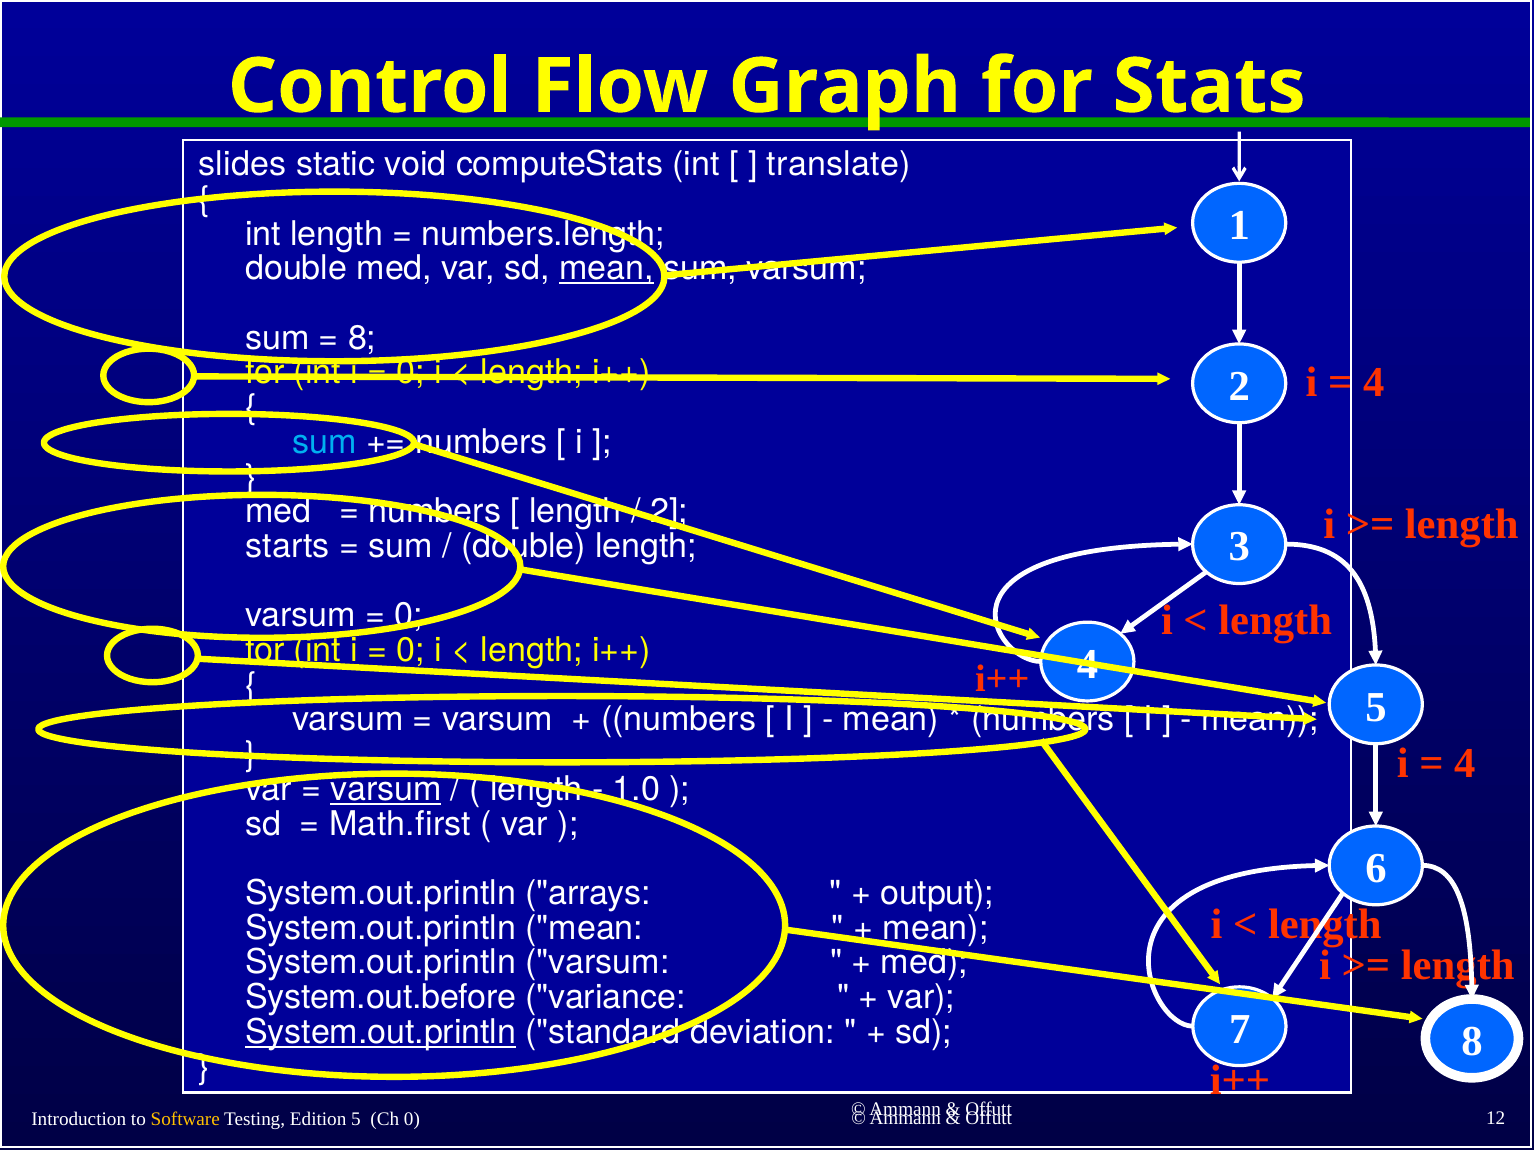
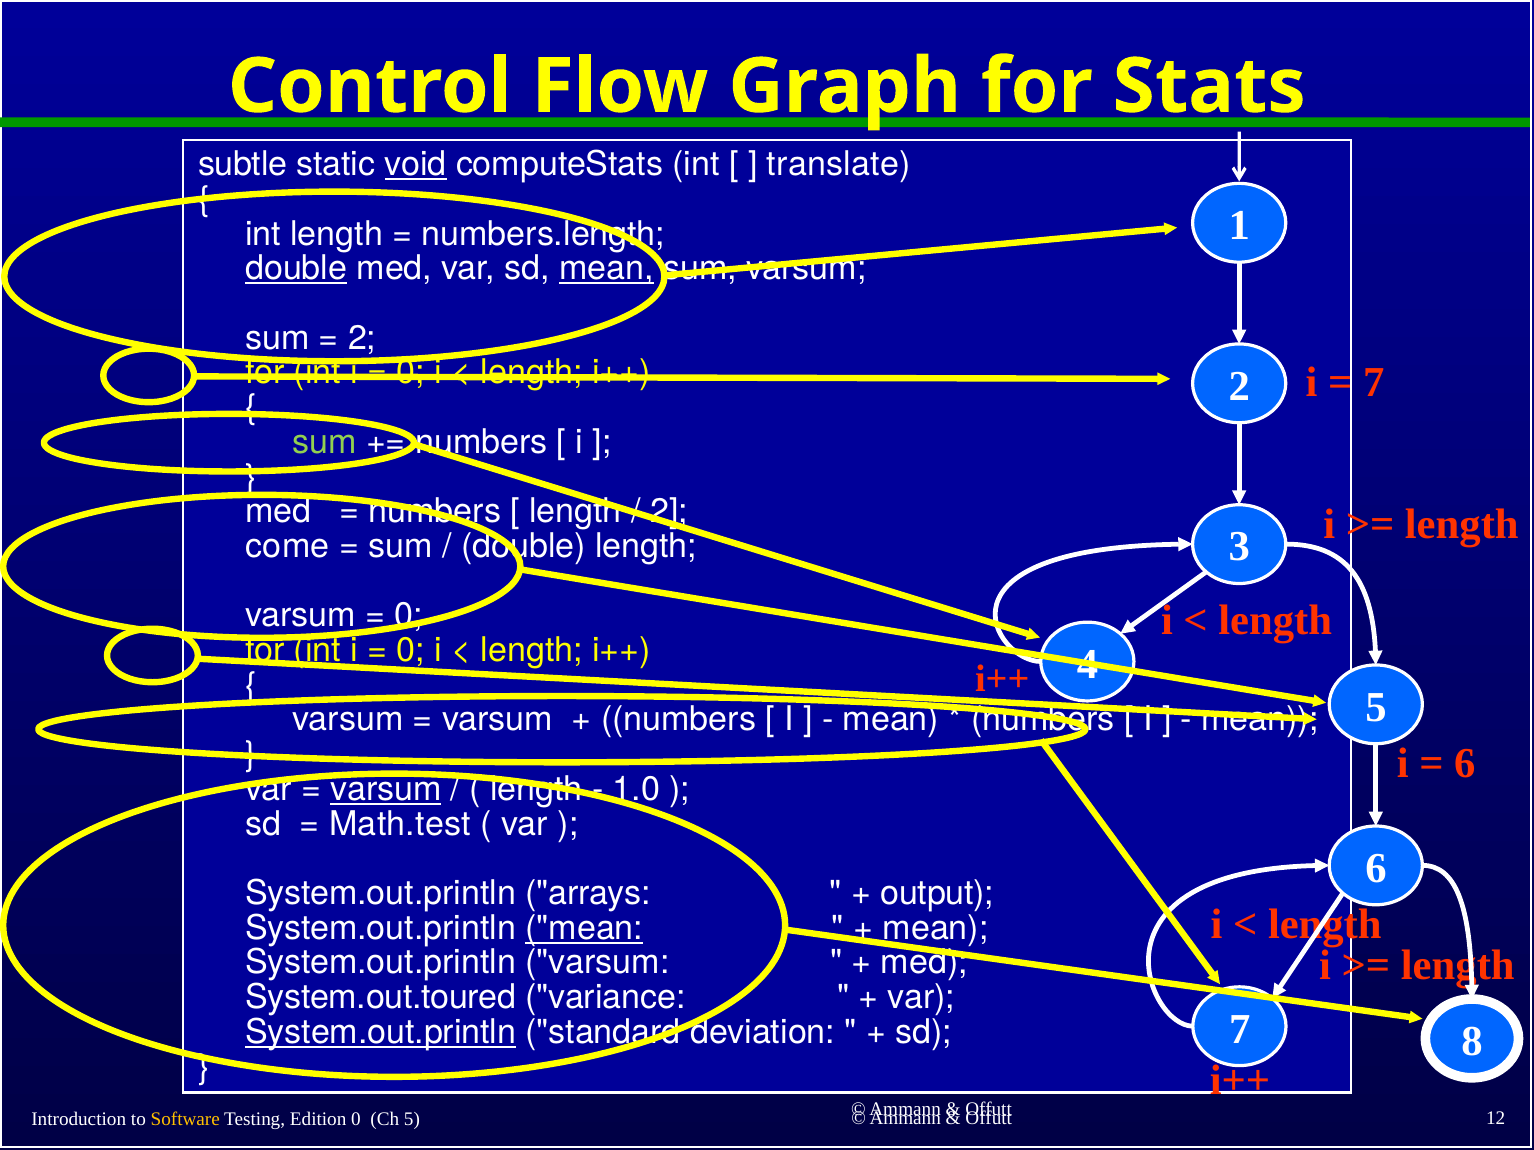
slides: slides -> subtle (243, 164)
void underline: none -> present (416, 164)
double underline: none -> present (296, 269)
8: 8 -> 2 (362, 338)
4: 4 -> 7 (1374, 383)
sum colour: light blue -> light green (325, 442)
starts: starts -> come (288, 546)
4: 4 -> 6 (1465, 764)
Math.first: Math.first -> Math.test (400, 824)
mean underline: none -> present (584, 928)
System.out.before: System.out.before -> System.out.toured (381, 998)
Edition 5: 5 -> 0 (356, 1120)
Ch 0: 0 -> 5 (412, 1120)
